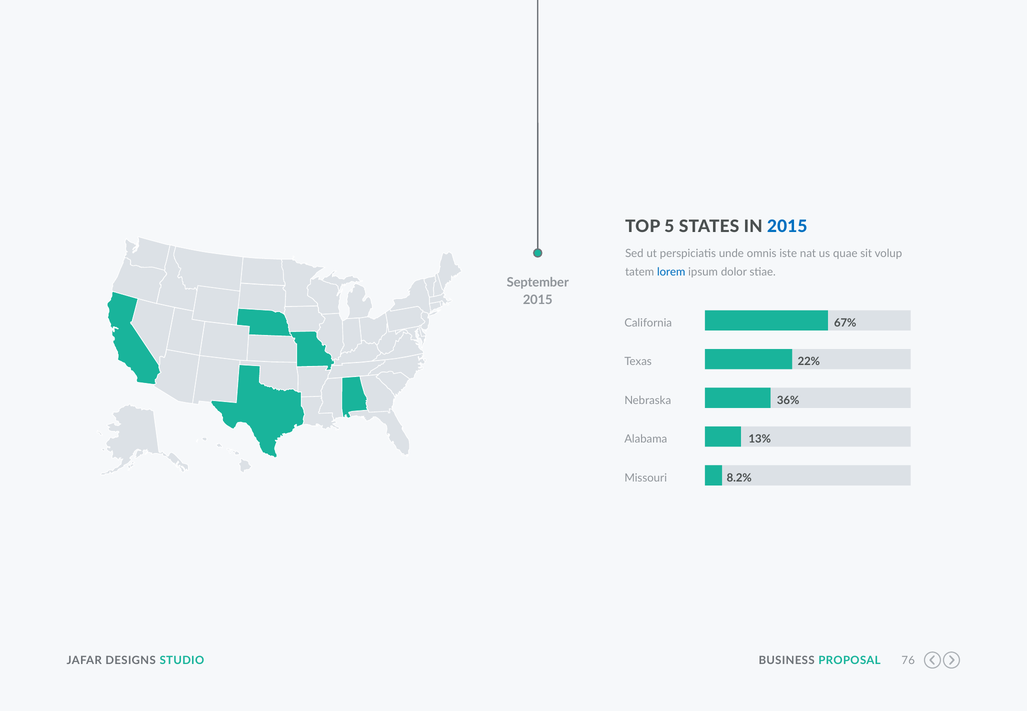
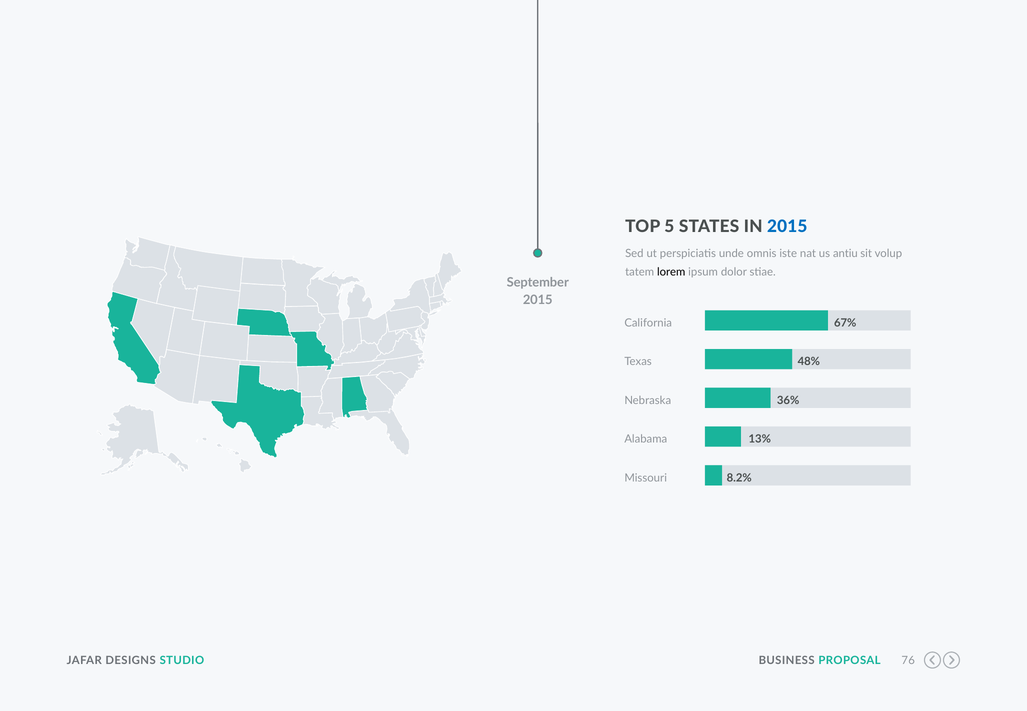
quae: quae -> antiu (845, 254)
lorem colour: blue -> black (671, 272)
22%: 22% -> 48% (809, 362)
